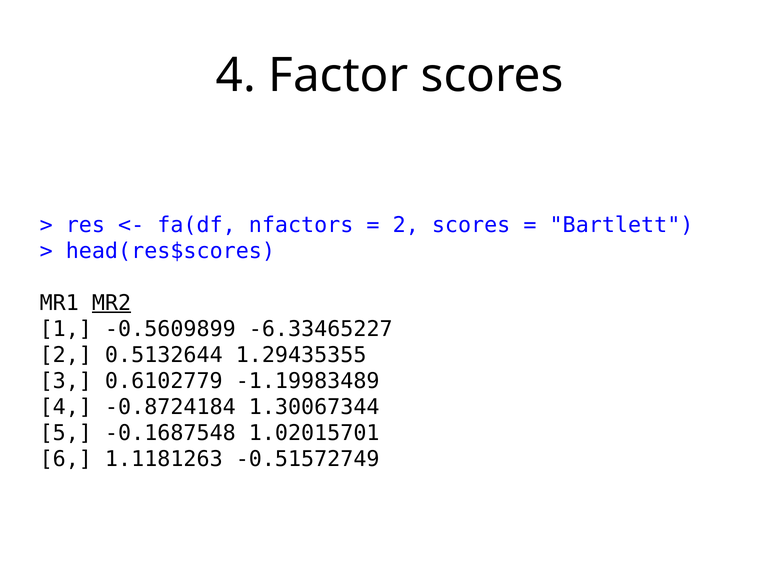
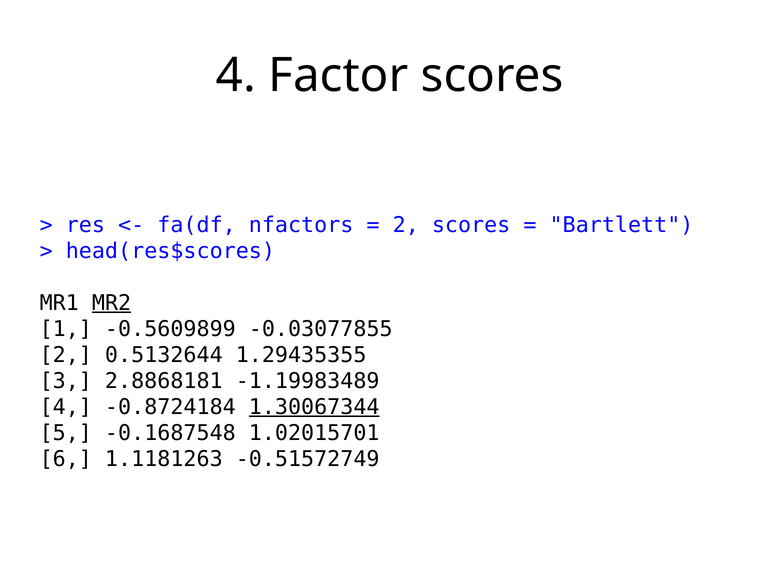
-6.33465227: -6.33465227 -> -0.03077855 (321, 329)
0.6102779: 0.6102779 -> 2.8868181 (164, 381)
1.30067344 underline: none -> present (314, 407)
